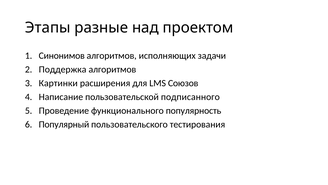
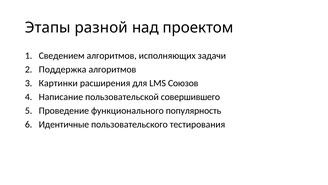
разные: разные -> разной (101, 28)
Синонимов: Синонимов -> Сведением (62, 55)
подписанного: подписанного -> совершившего (190, 97)
Популярный: Популярный -> Идентичные (64, 124)
